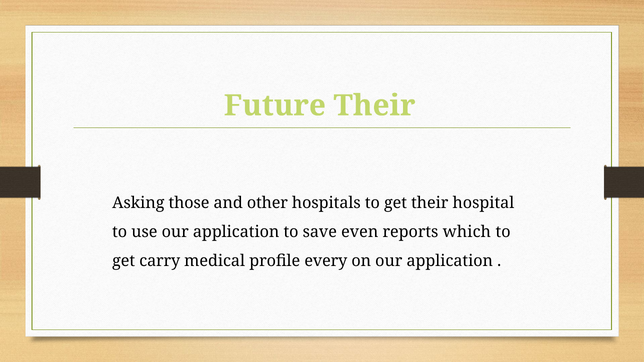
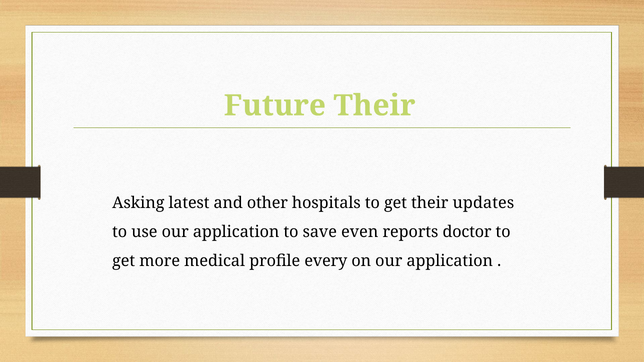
those: those -> latest (189, 203)
hospital: hospital -> updates (483, 203)
which: which -> doctor (467, 232)
carry: carry -> more (160, 261)
